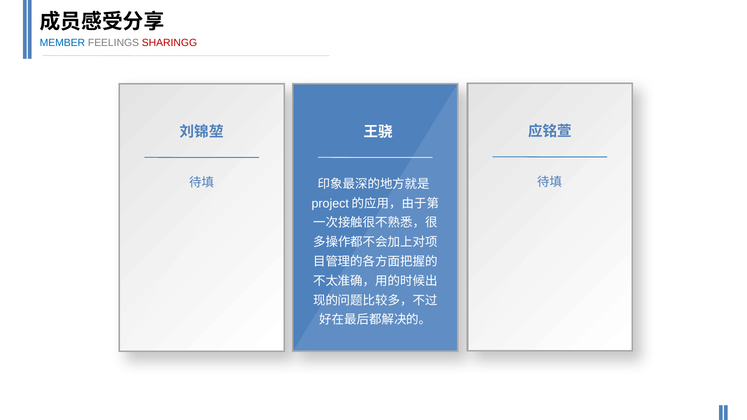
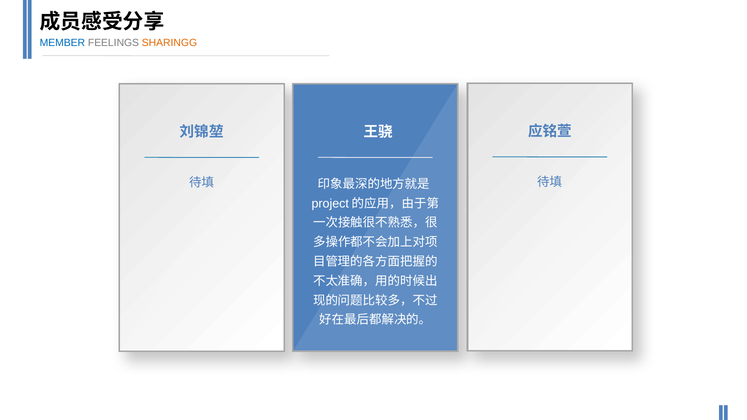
SHARINGG colour: red -> orange (169, 43)
